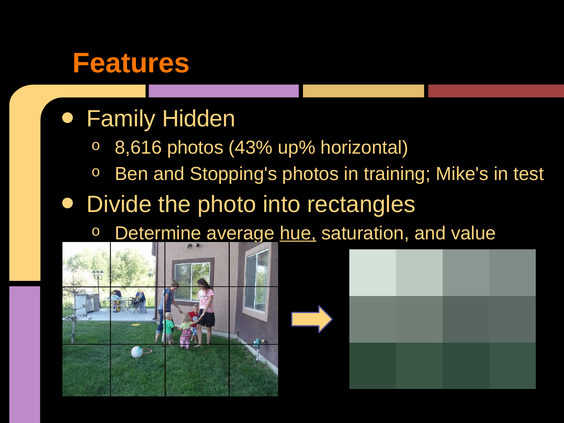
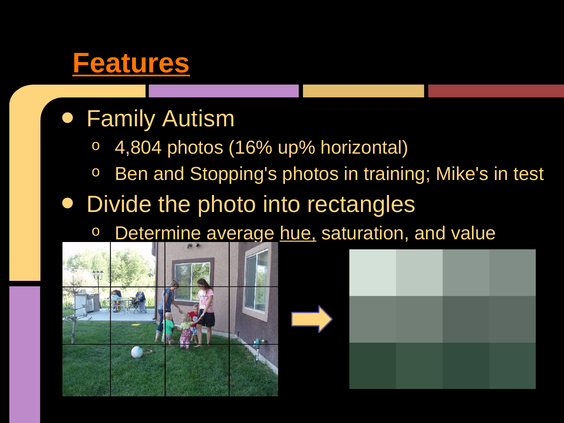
Features underline: none -> present (131, 63)
Hidden: Hidden -> Autism (199, 119)
8,616: 8,616 -> 4,804 (138, 148)
43%: 43% -> 16% (251, 148)
